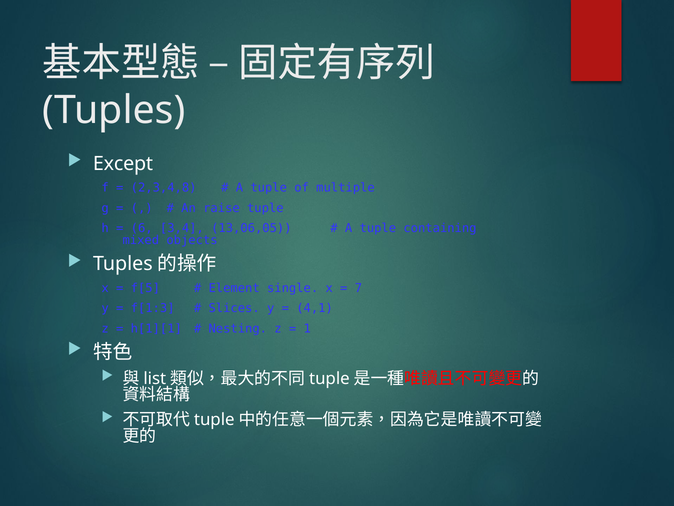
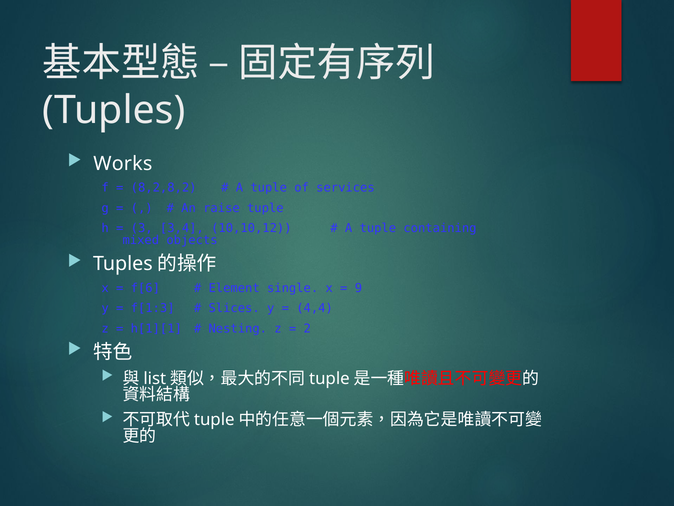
Except: Except -> Works (123, 163)
2,3,4,8: 2,3,4,8 -> 8,2,8,2 (164, 188)
multiple: multiple -> services (345, 188)
6: 6 -> 3 (142, 228)
13,06,05: 13,06,05 -> 10,10,12 (251, 228)
f[5: f[5 -> f[6 (145, 288)
7: 7 -> 9 (358, 288)
4,1: 4,1 -> 4,4 (315, 308)
1: 1 -> 2 (307, 328)
